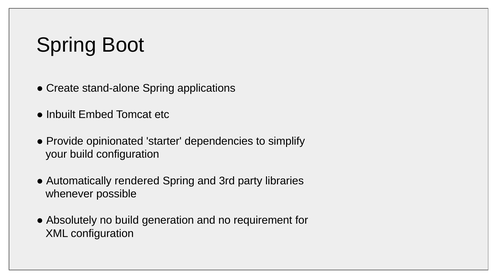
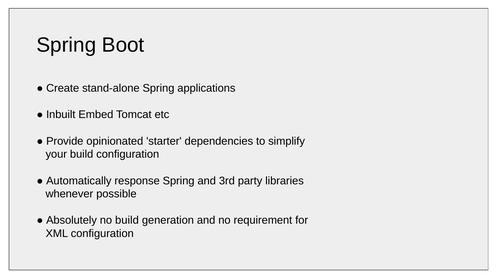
rendered: rendered -> response (137, 181)
